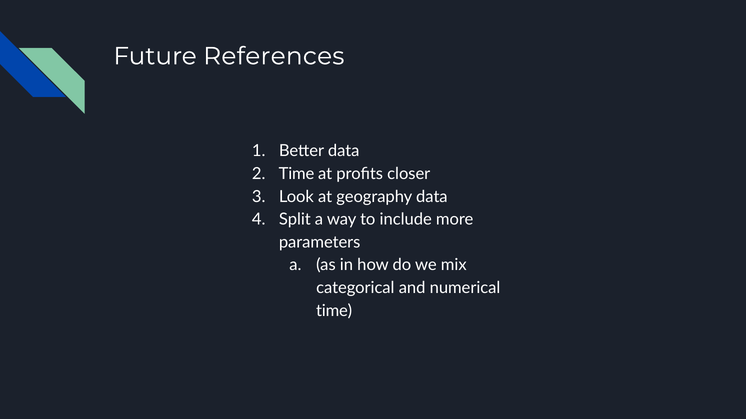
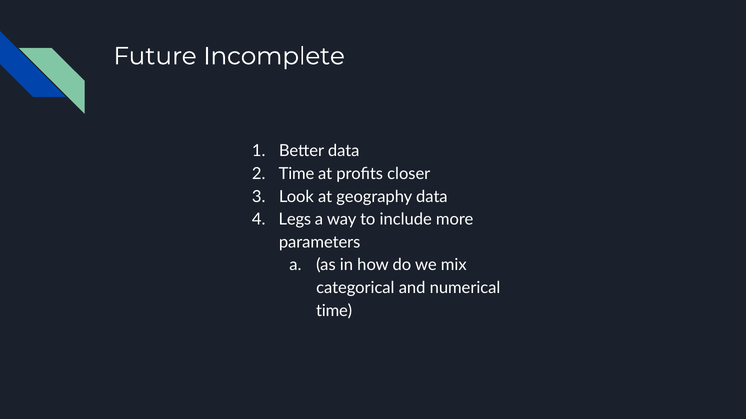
References: References -> Incomplete (274, 56)
Split: Split -> Legs (295, 220)
